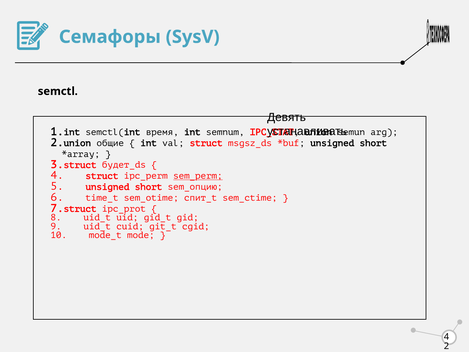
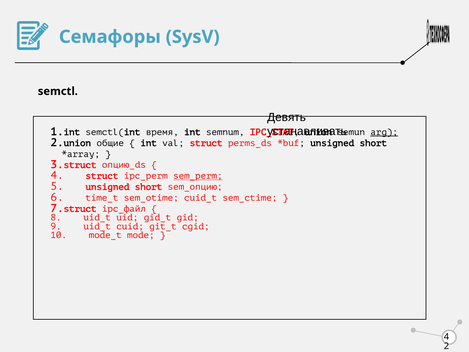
arg underline: none -> present (384, 132)
msgsz_ds: msgsz_ds -> perms_ds (250, 143)
будет_ds: будет_ds -> опцию_ds (124, 165)
спит_t: спит_t -> cuid_t (201, 198)
ipc_prot: ipc_prot -> ipc_файл (124, 209)
